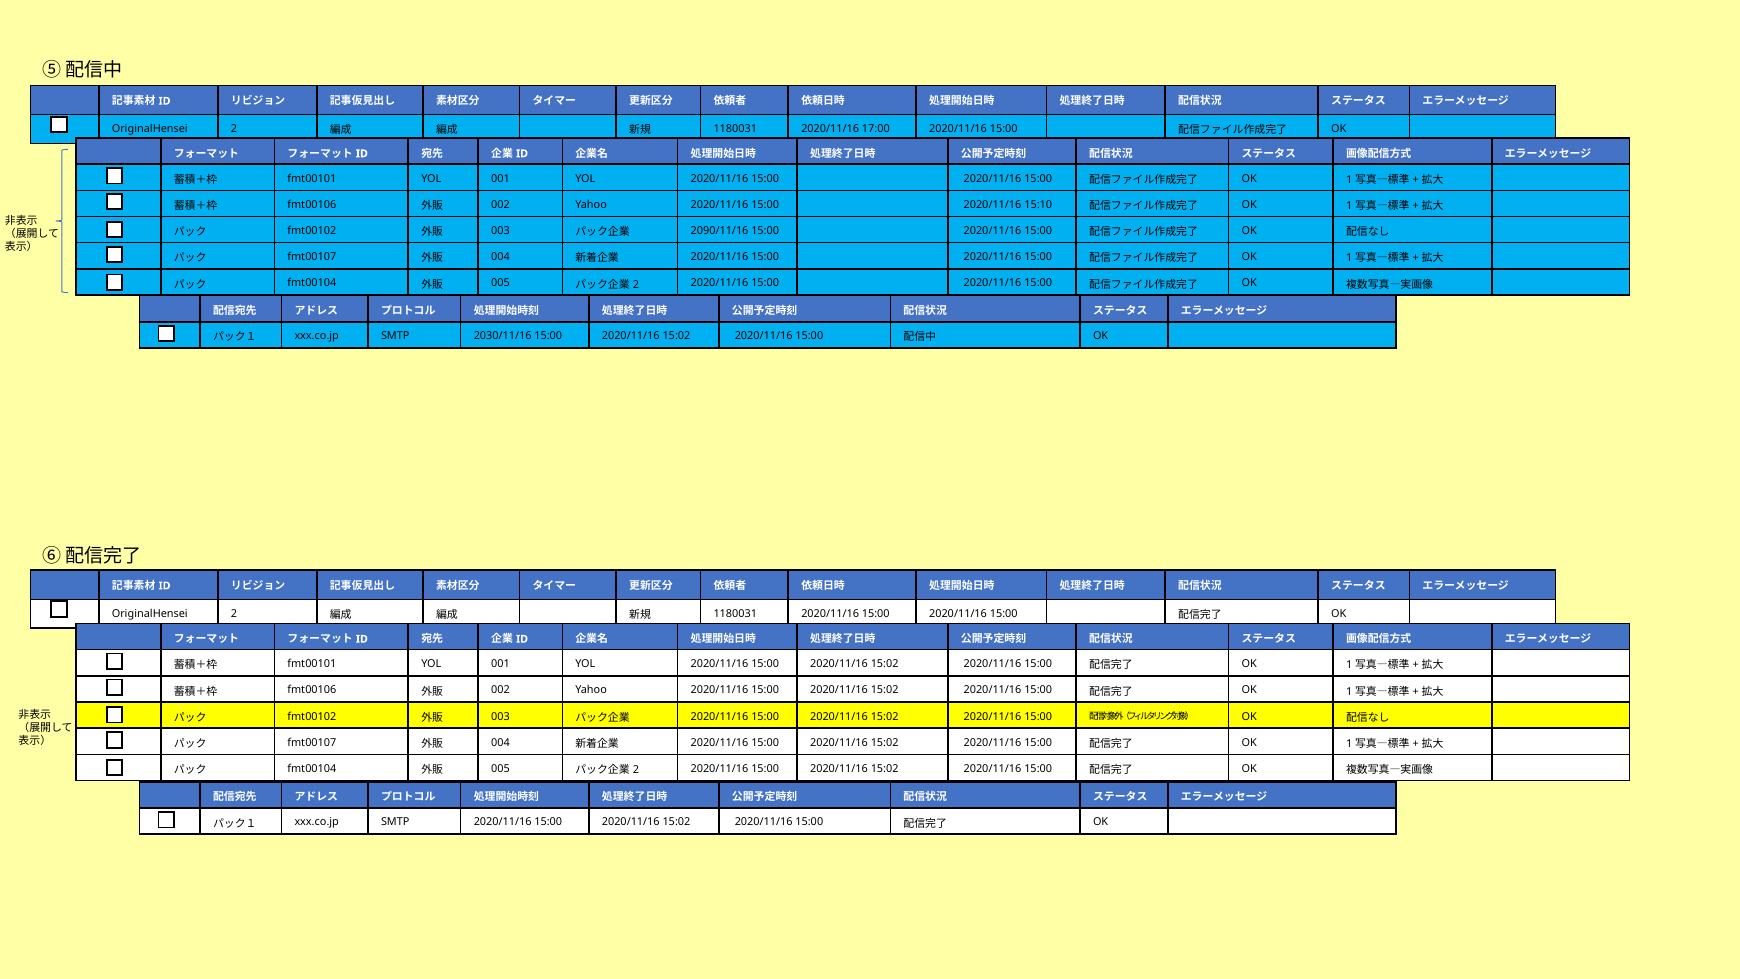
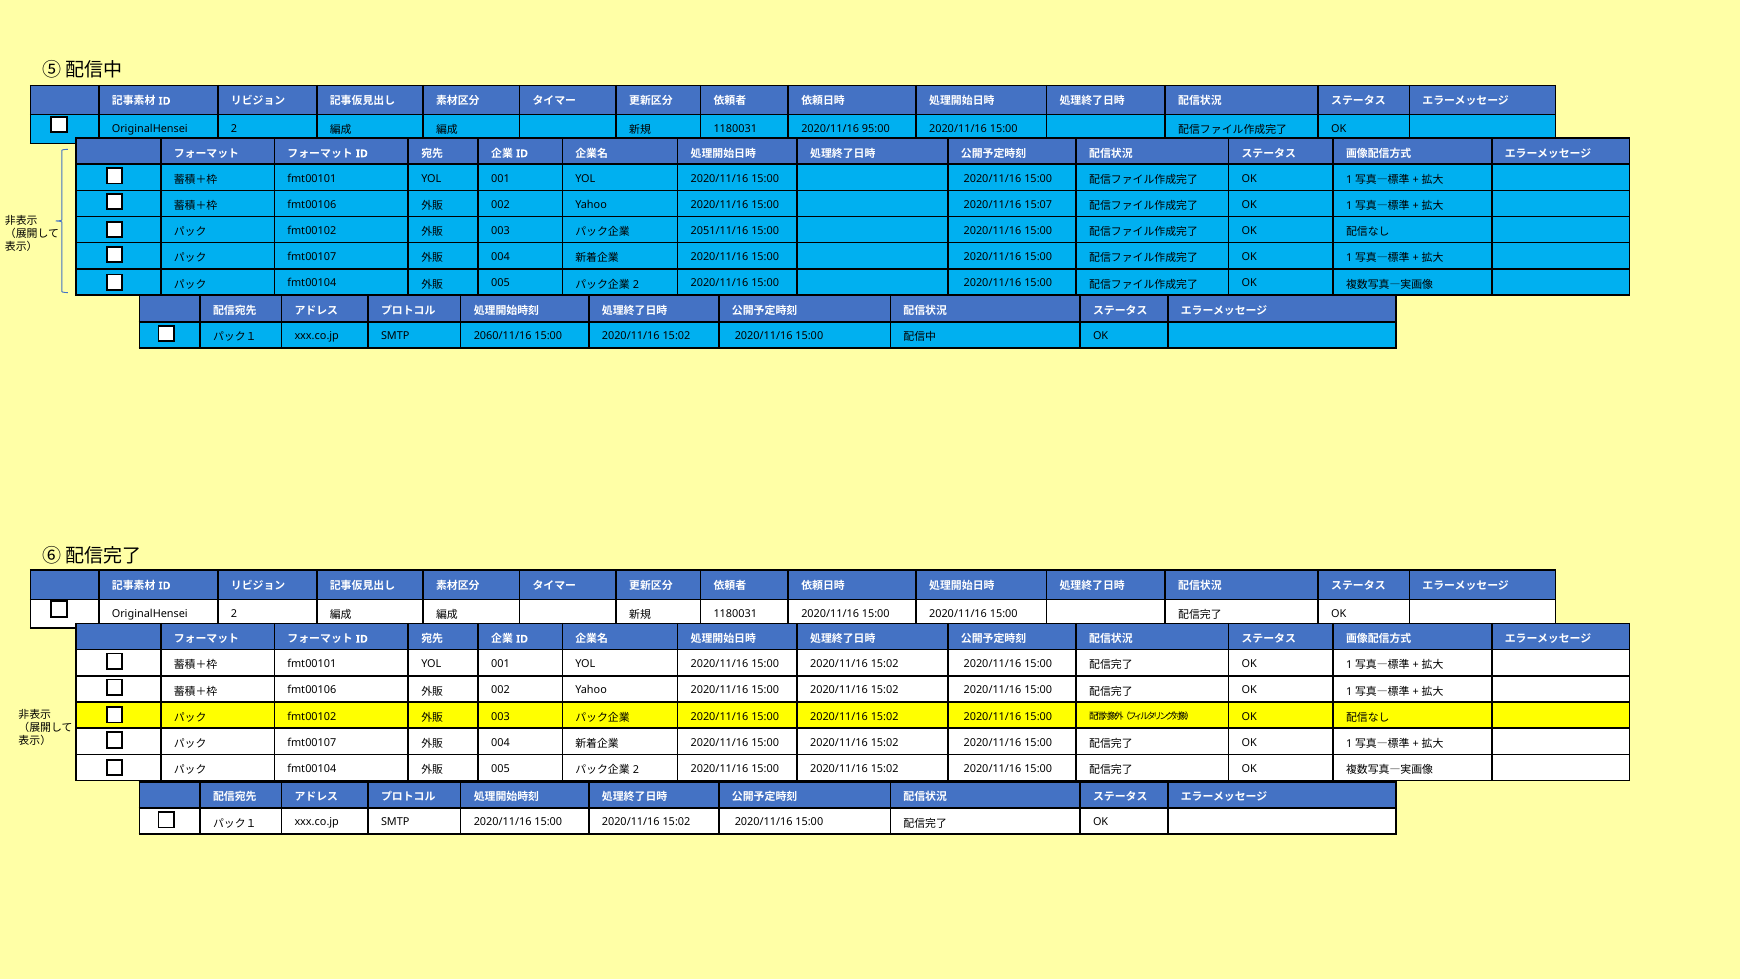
17:00: 17:00 -> 95:00 (876, 129)
15:10: 15:10 -> 15:07 (1038, 205)
2090/11/16: 2090/11/16 -> 2051/11/16 (720, 231)
2030/11/16: 2030/11/16 -> 2060/11/16 (503, 336)
